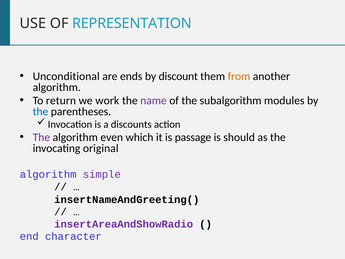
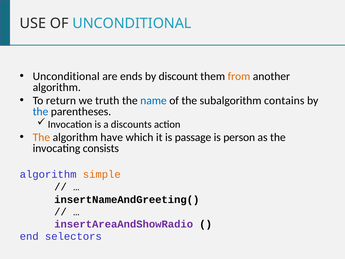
OF REPRESENTATION: REPRESENTATION -> UNCONDITIONAL (132, 23)
work: work -> truth (107, 101)
name colour: purple -> blue (153, 101)
modules: modules -> contains (284, 101)
The colour: purple -> orange (41, 137)
even: even -> have (112, 137)
should: should -> person (239, 137)
original: original -> consists (101, 148)
simple colour: purple -> orange (102, 174)
character: character -> selectors (73, 236)
